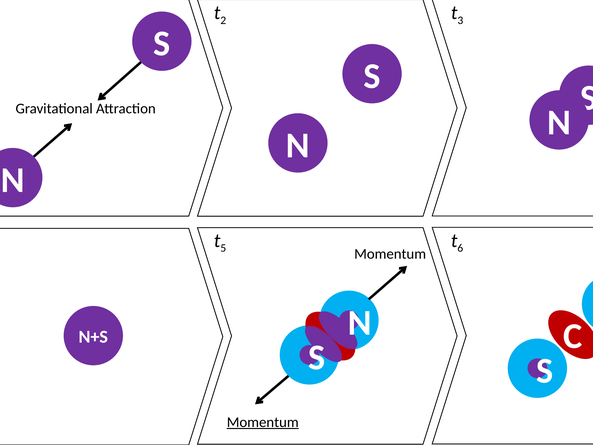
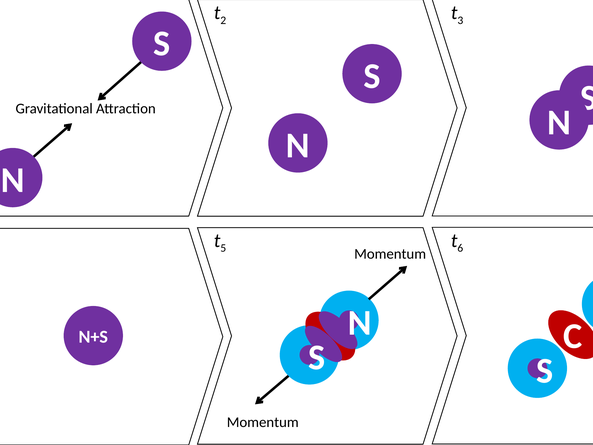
Momentum underline: present -> none (263, 422)
